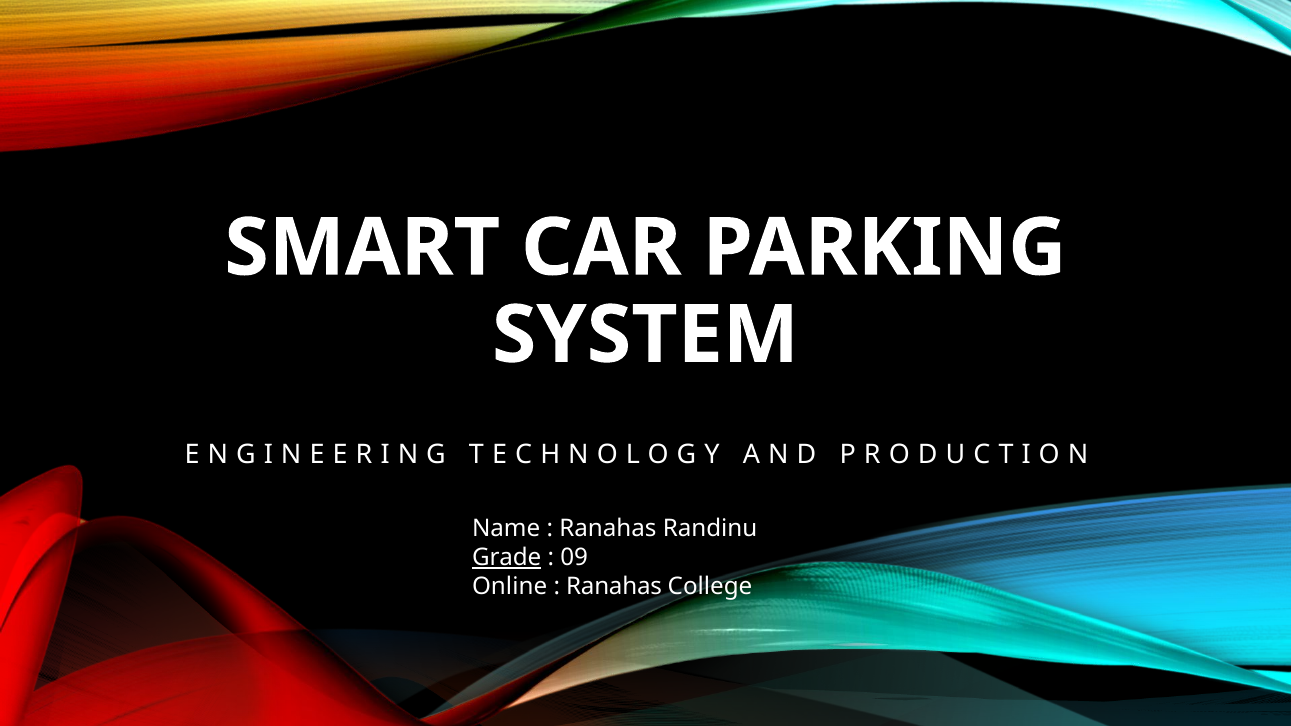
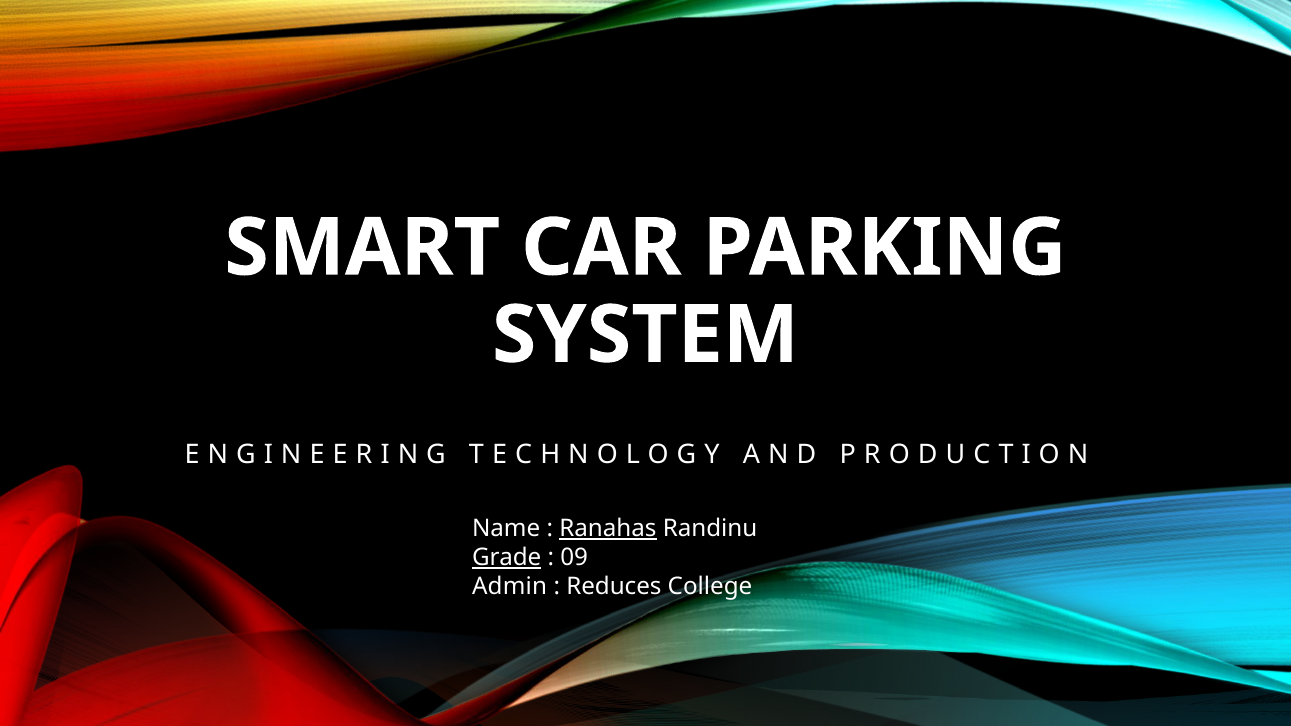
Ranahas underline: none -> present (608, 529)
Online: Online -> Admin (510, 587)
Ranahas: Ranahas -> Reduces (614, 587)
